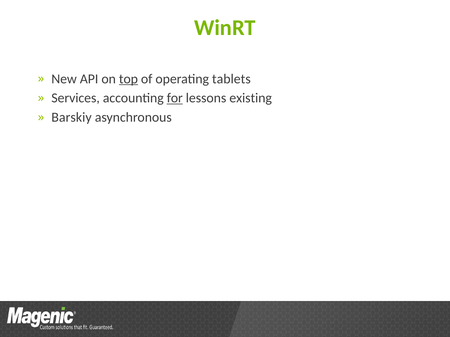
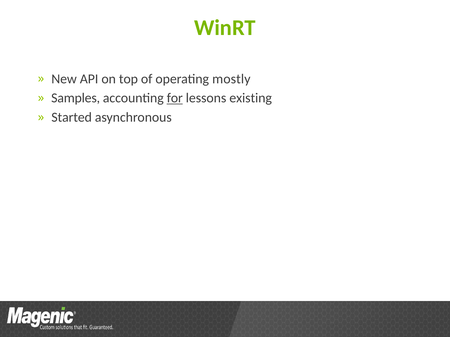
top underline: present -> none (128, 79)
tablets: tablets -> mostly (231, 79)
Services: Services -> Samples (76, 98)
Barskiy: Barskiy -> Started (72, 117)
